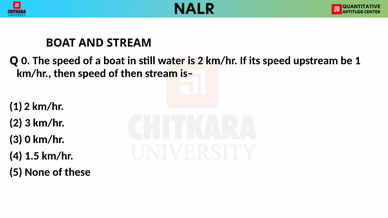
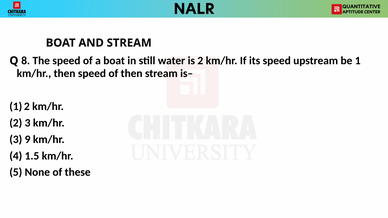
Q 0: 0 -> 8 (26, 61)
3 0: 0 -> 9 (28, 139)
